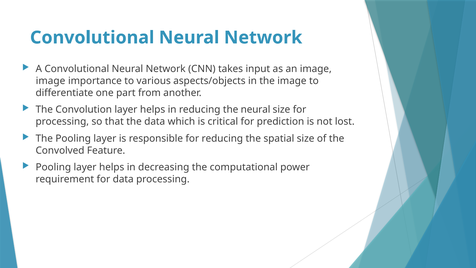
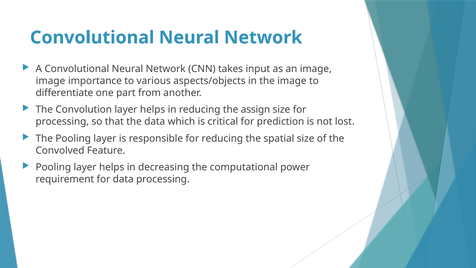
the neural: neural -> assign (256, 110)
